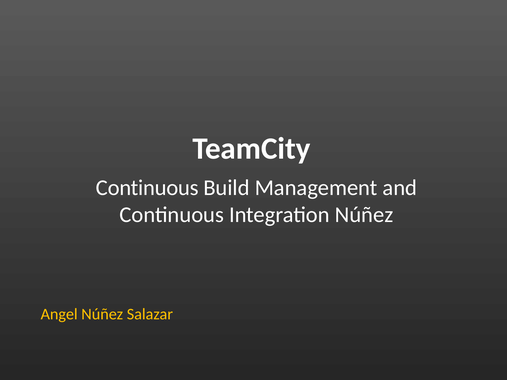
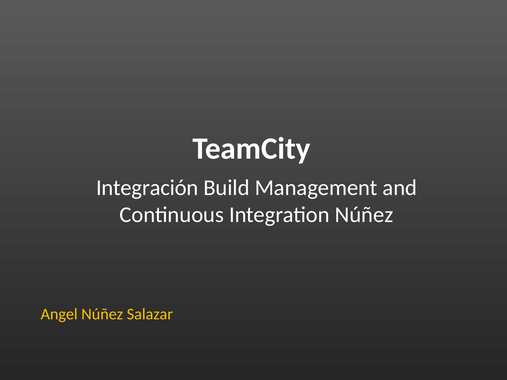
Continuous: Continuous -> Integración (147, 188)
